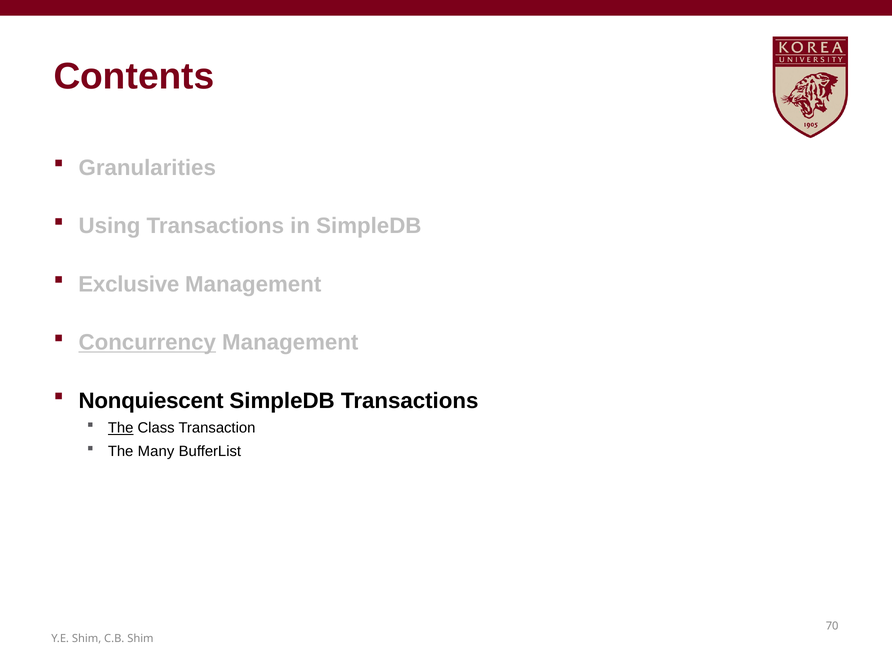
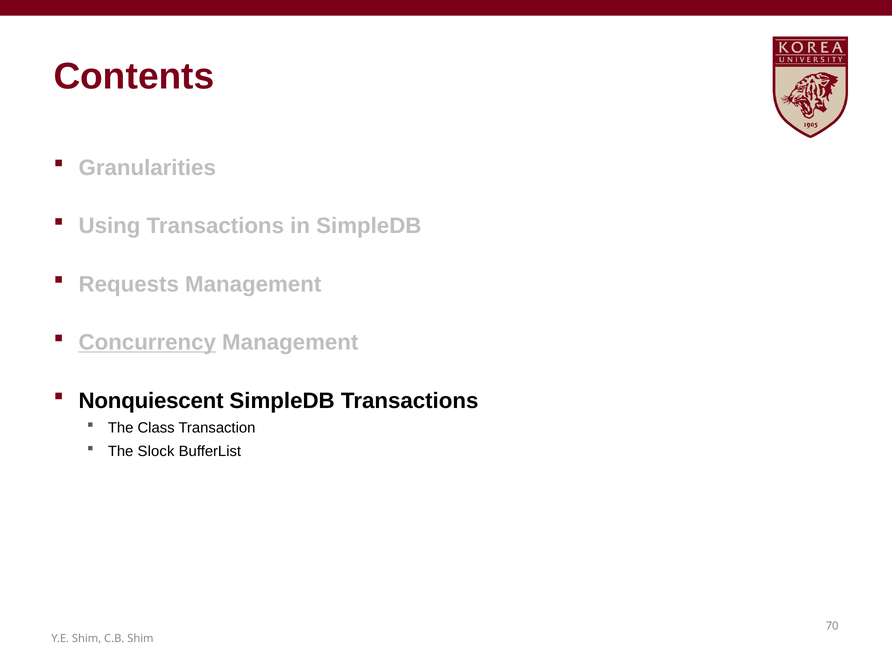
Exclusive: Exclusive -> Requests (129, 284)
The underline: present -> none (121, 428)
Many: Many -> Slock (156, 451)
